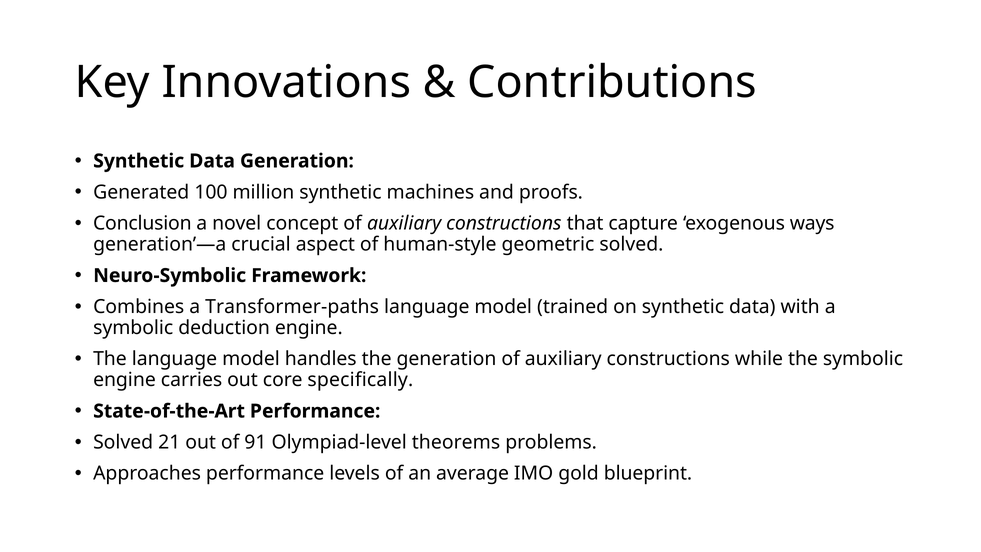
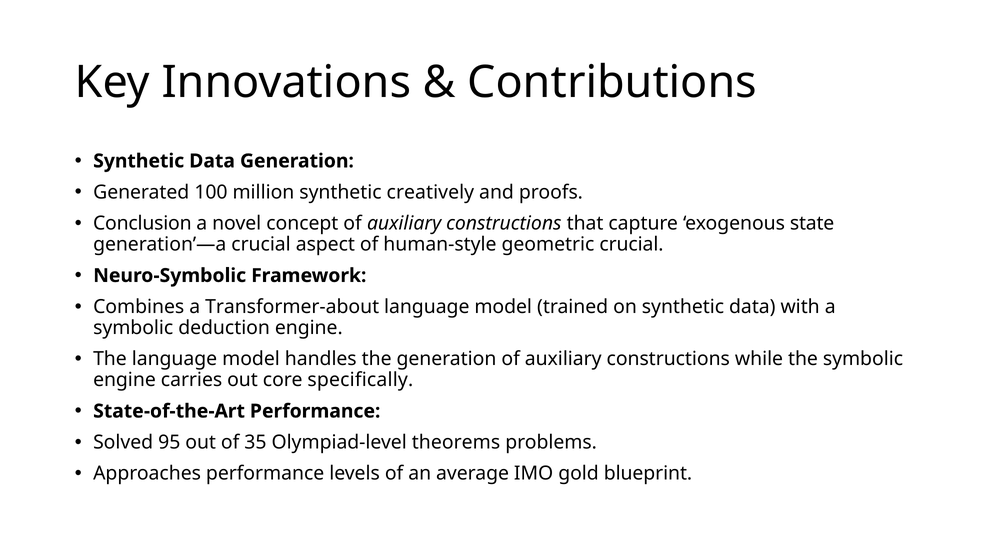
machines: machines -> creatively (430, 192)
ways: ways -> state (812, 223)
geometric solved: solved -> crucial (631, 244)
Transformer-paths: Transformer-paths -> Transformer-about (292, 307)
21: 21 -> 95 (169, 442)
91: 91 -> 35 (255, 442)
